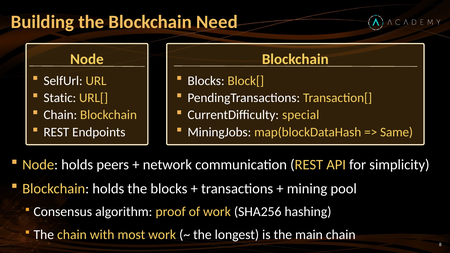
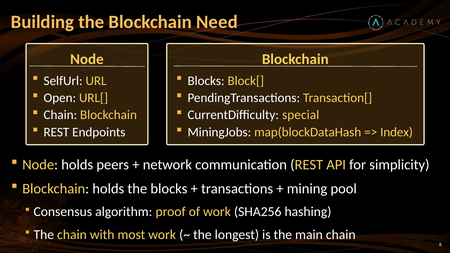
Static: Static -> Open (60, 98)
Same: Same -> Index (397, 132)
